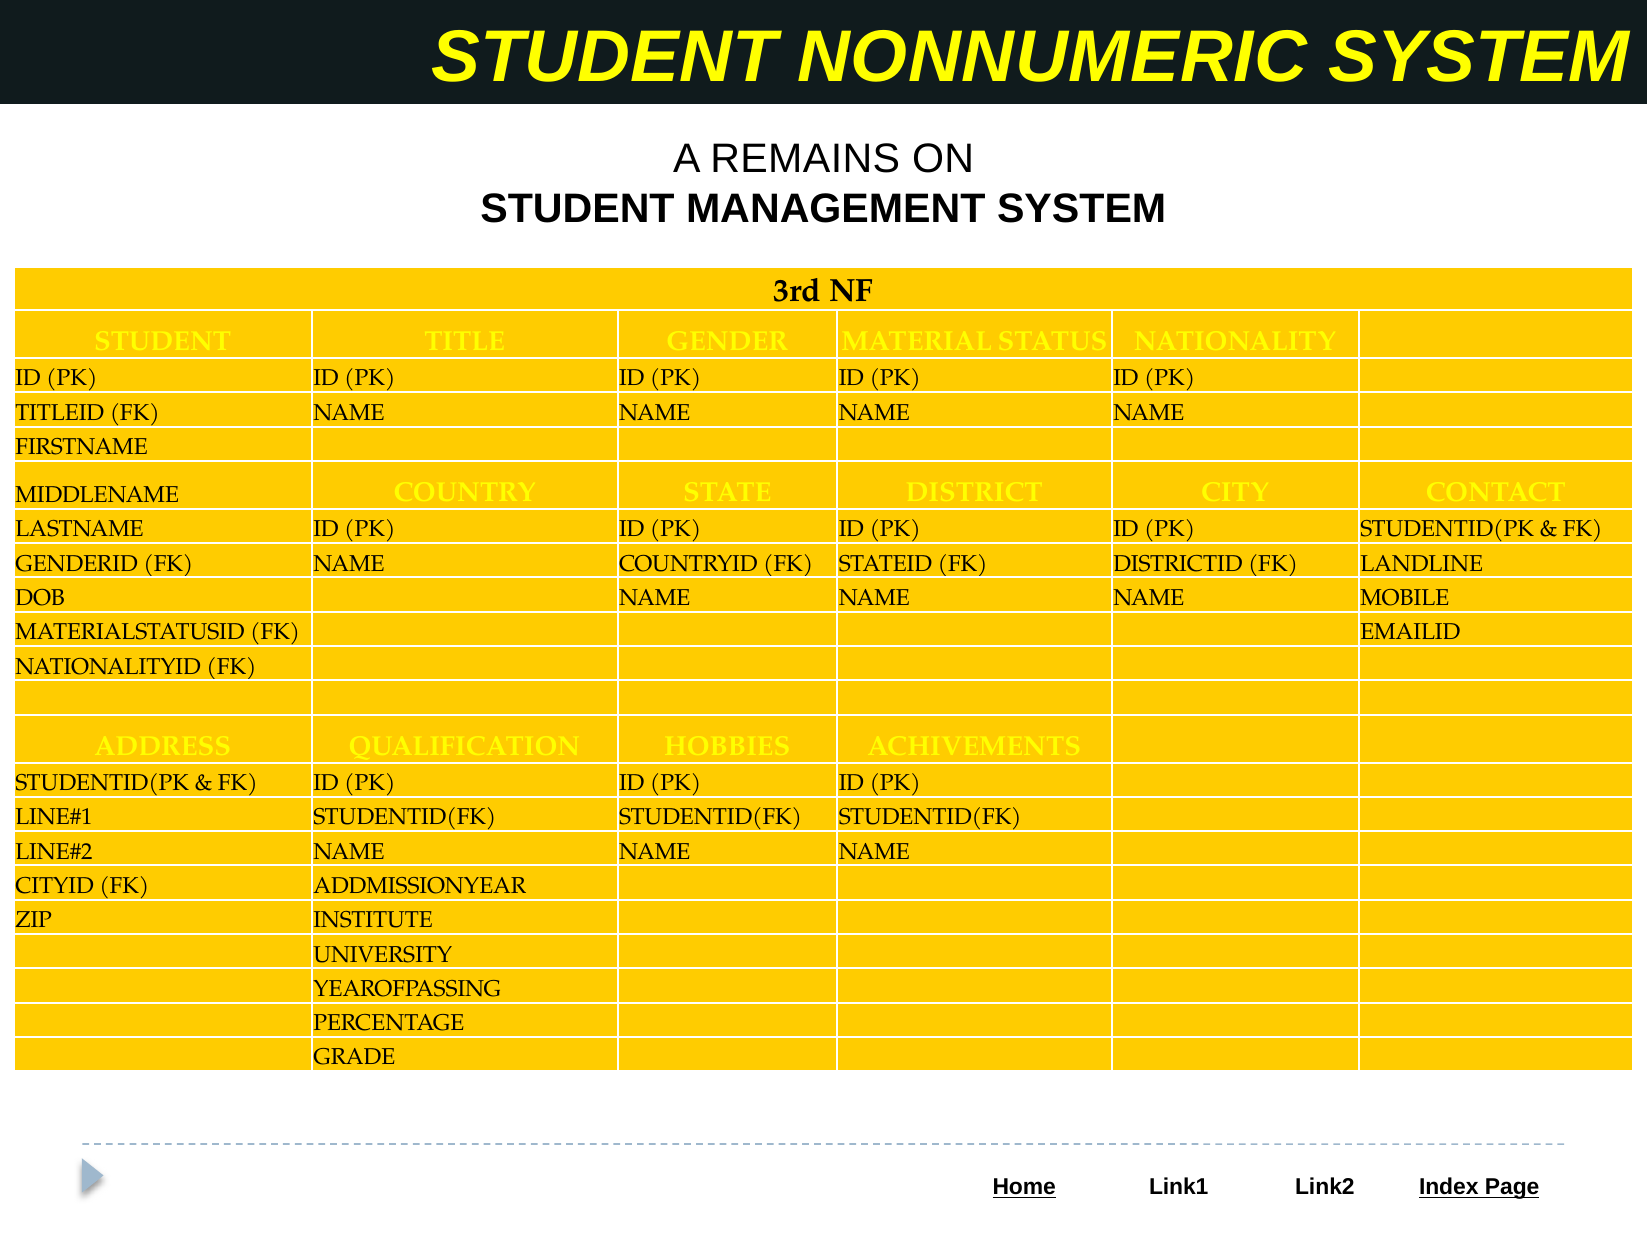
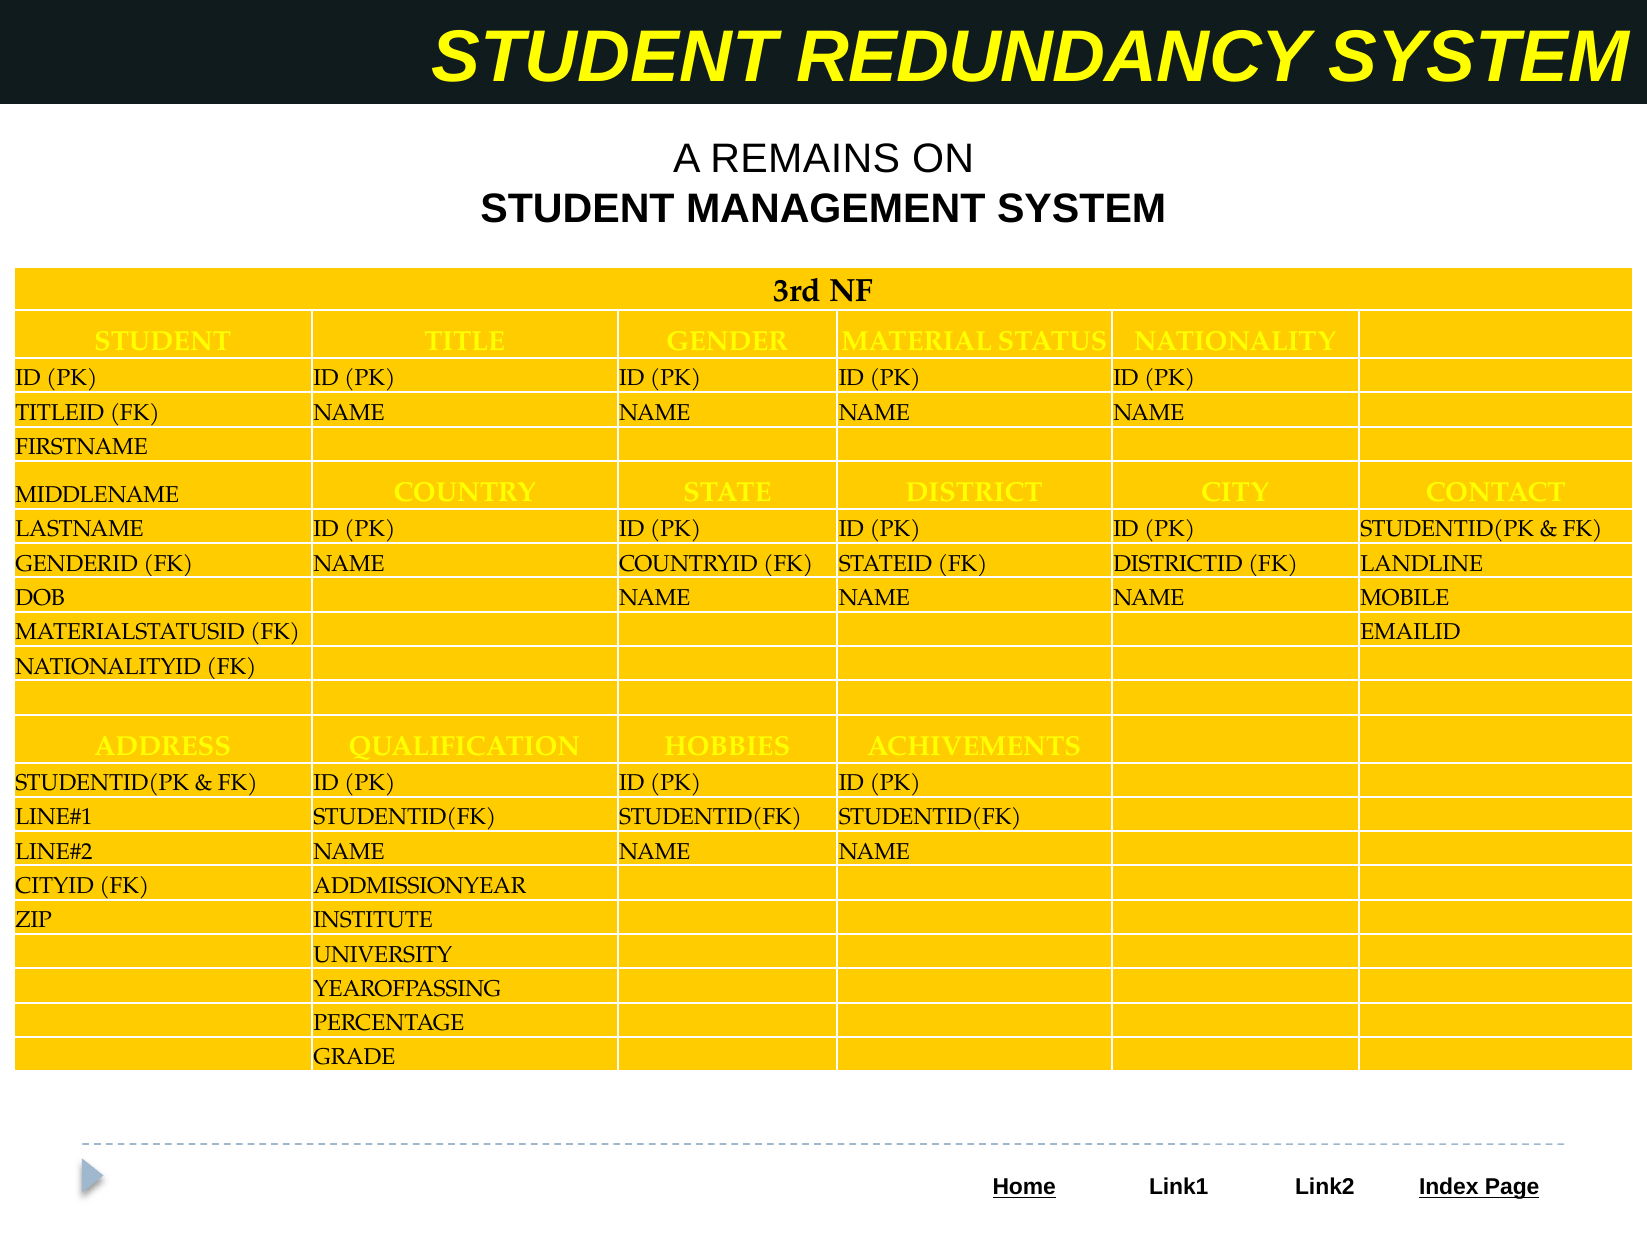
NONNUMERIC: NONNUMERIC -> REDUNDANCY (1053, 57)
